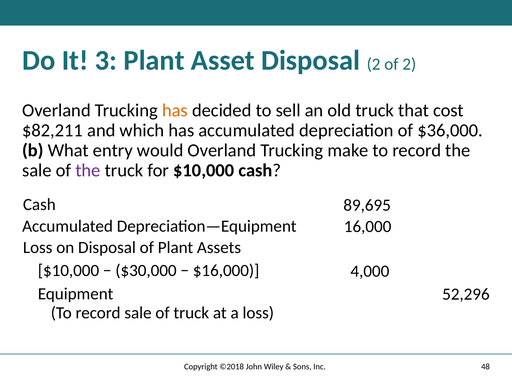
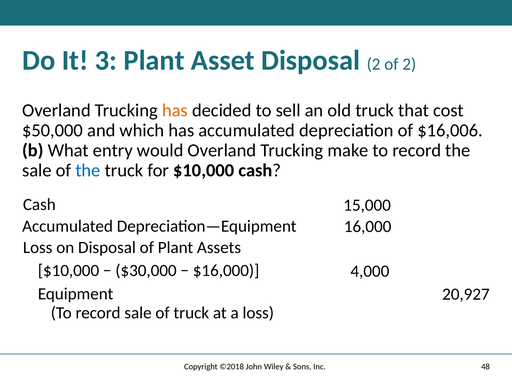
$82,211: $82,211 -> $50,000 (53, 131)
$36,000: $36,000 -> $16,006 (450, 131)
the colour: purple -> blue (88, 170)
89,695: 89,695 -> 15,000 (367, 205)
52,296: 52,296 -> 20,927 (466, 294)
